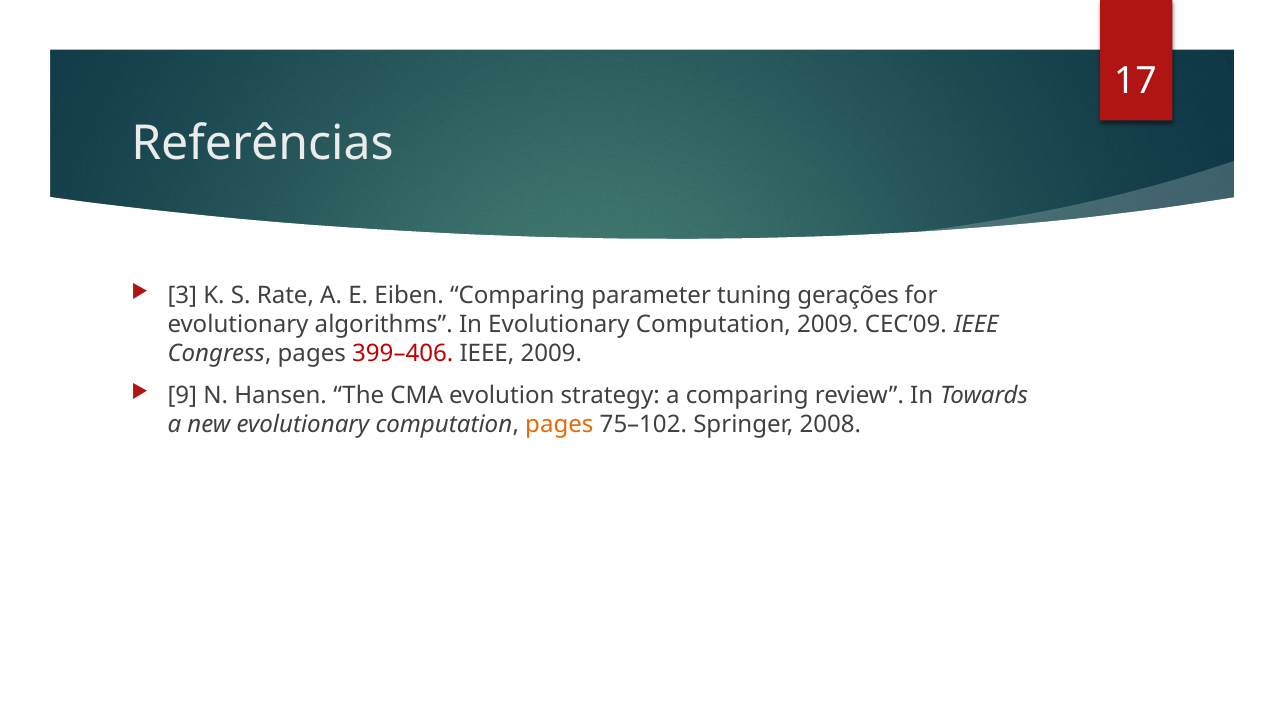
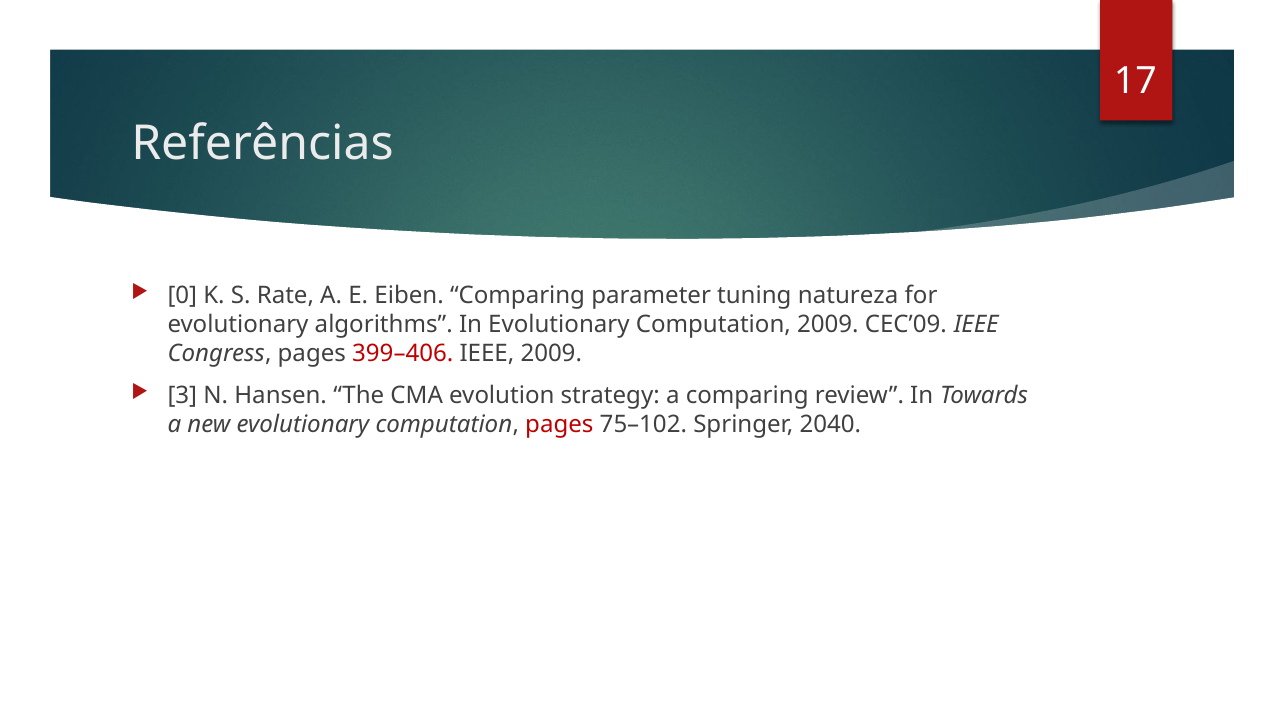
3: 3 -> 0 (182, 295)
gerações: gerações -> natureza (848, 295)
9: 9 -> 3 (182, 395)
pages colour: orange -> red (559, 424)
2008: 2008 -> 2040 (830, 424)
